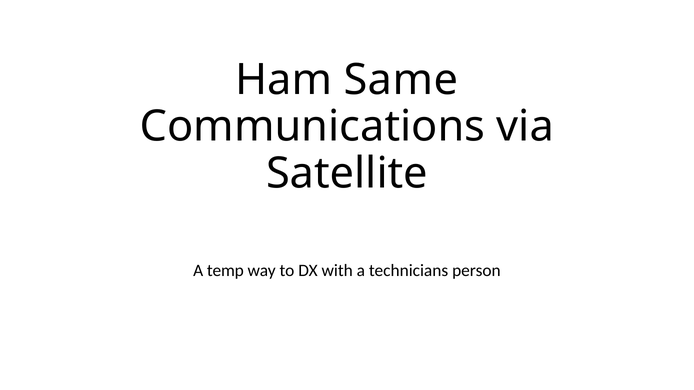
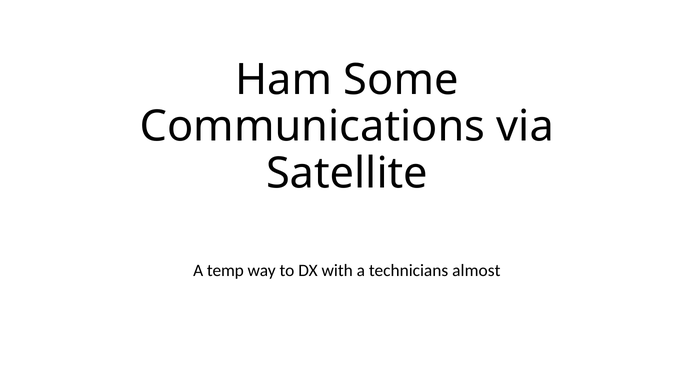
Same: Same -> Some (401, 80)
person: person -> almost (476, 271)
